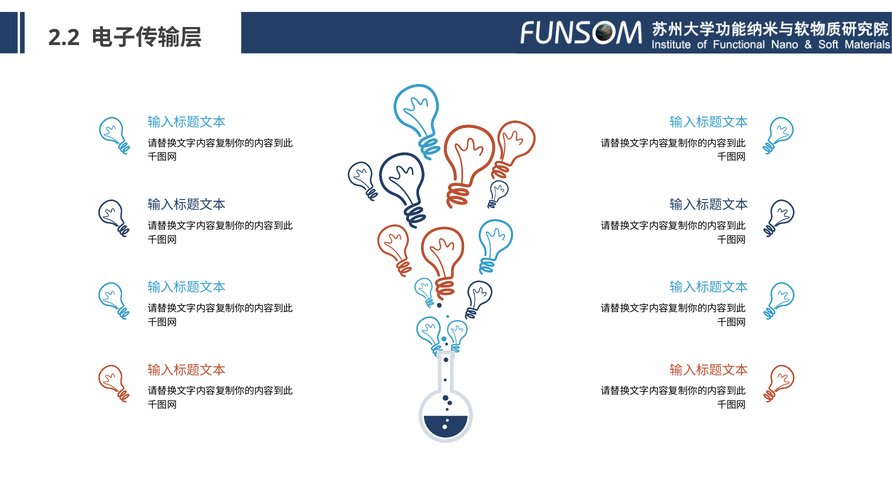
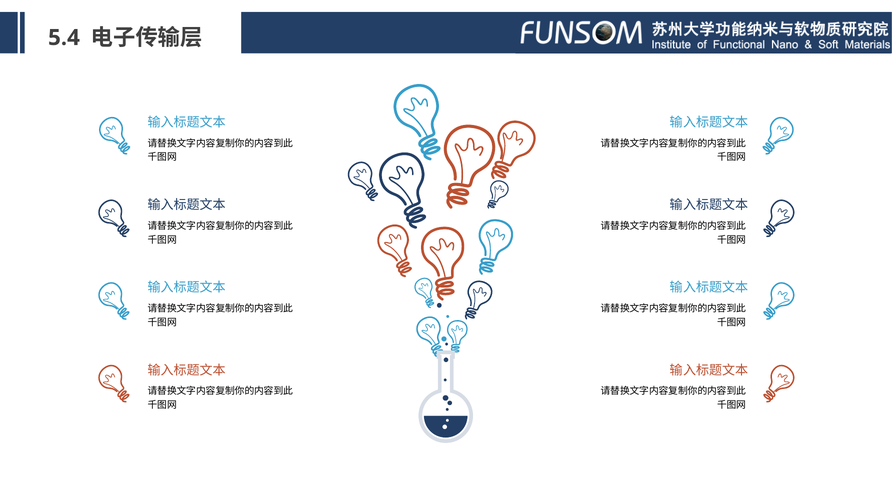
2.2: 2.2 -> 5.4 (64, 38)
